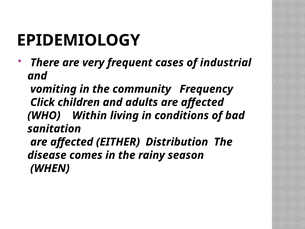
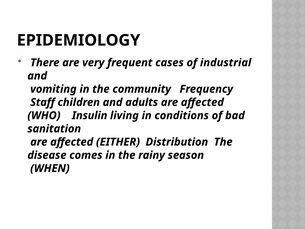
Click: Click -> Staff (43, 102)
Within: Within -> Insulin (90, 115)
